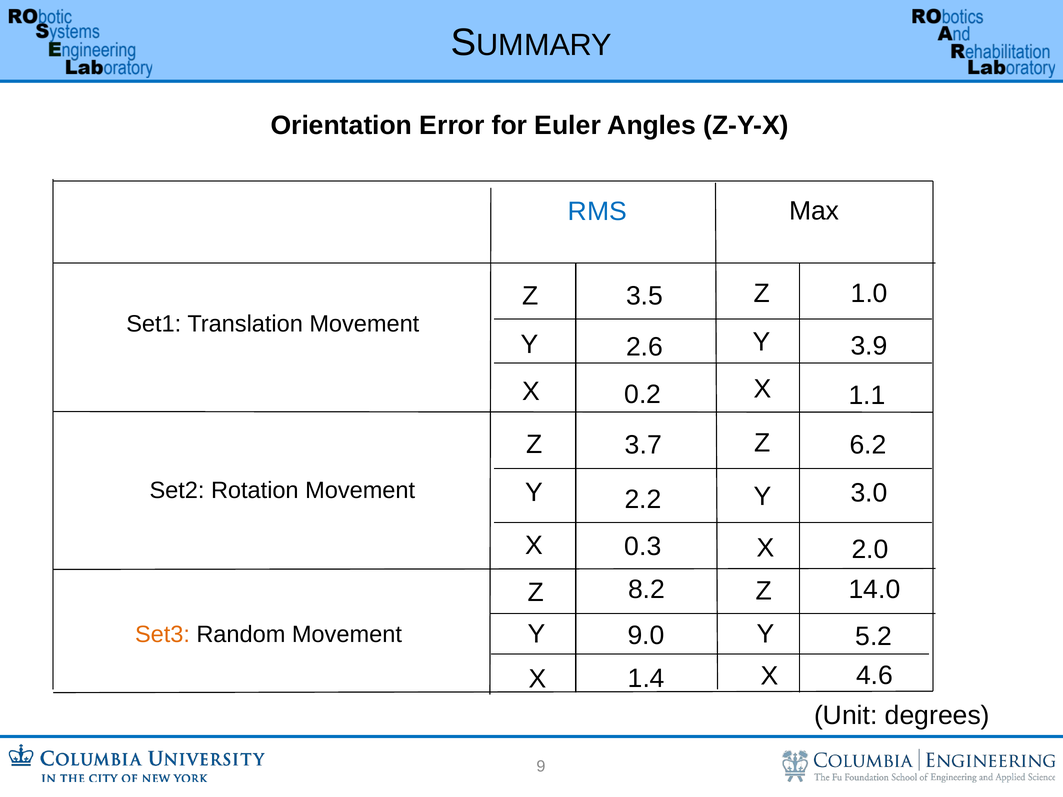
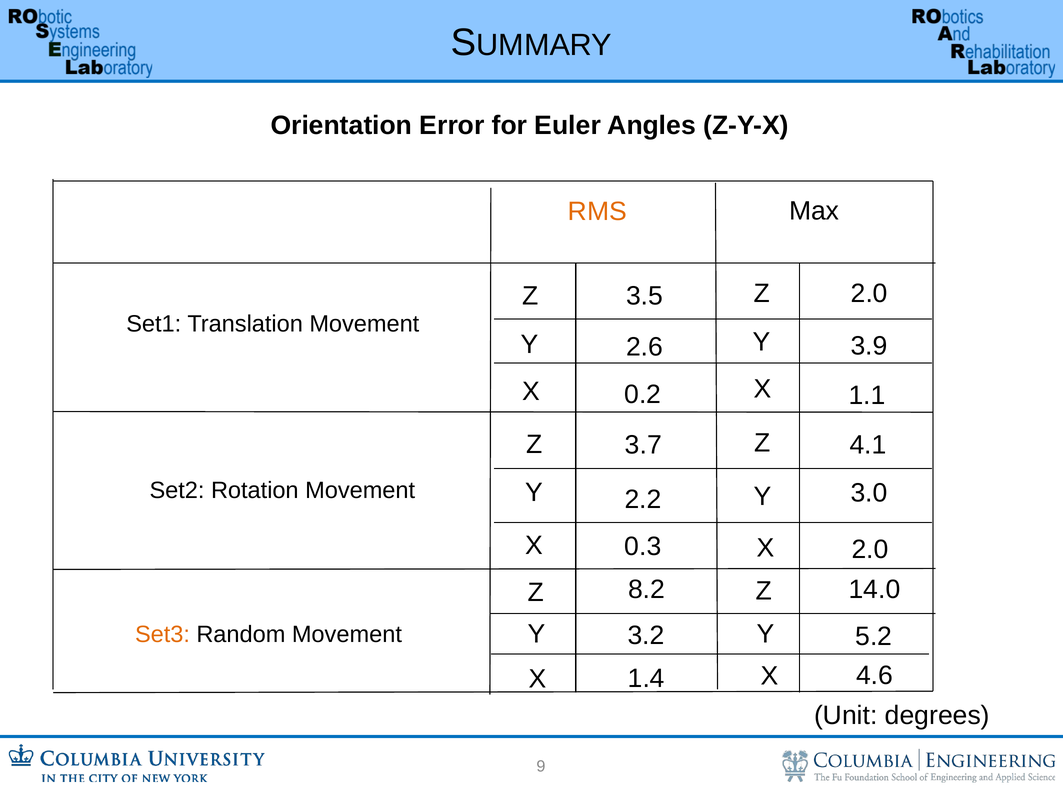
RMS colour: blue -> orange (597, 211)
1.0: 1.0 -> 2.0 (869, 293)
6.2: 6.2 -> 4.1 (868, 445)
9.0: 9.0 -> 3.2 (646, 636)
